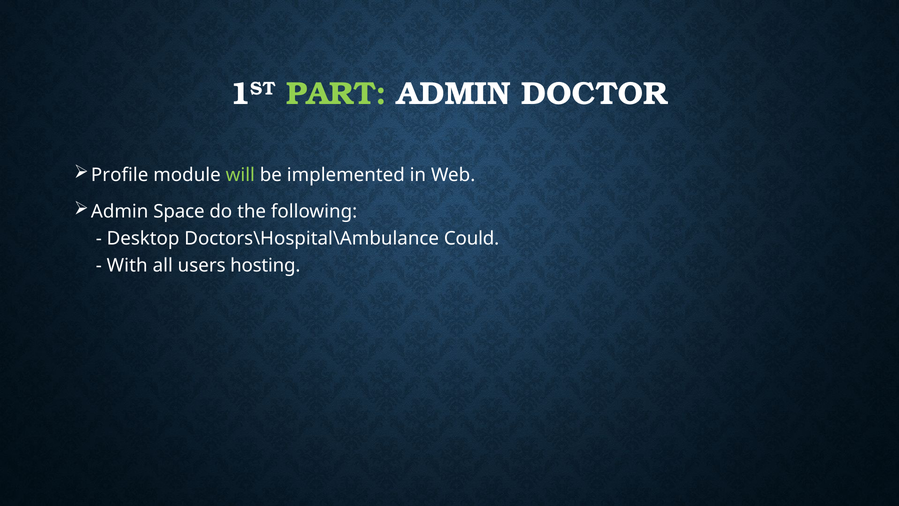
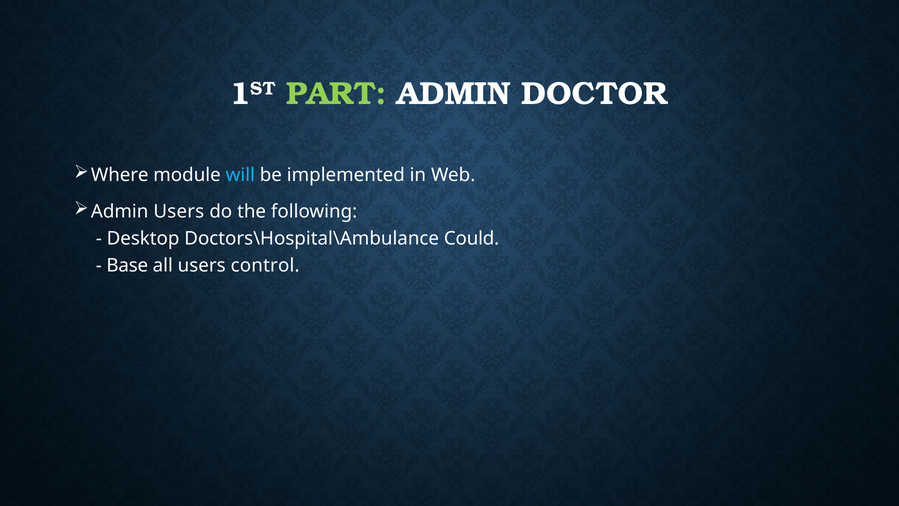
Profile: Profile -> Where (120, 175)
will colour: light green -> light blue (240, 175)
Admin Space: Space -> Users (179, 211)
With: With -> Base (127, 265)
hosting: hosting -> control (265, 265)
